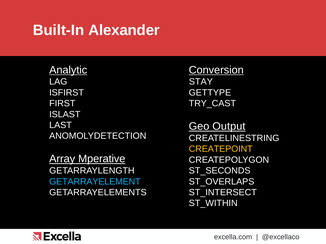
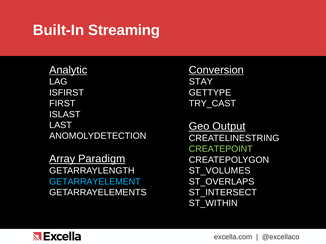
Alexander: Alexander -> Streaming (124, 30)
CREATEPOINT colour: yellow -> light green (221, 149)
Mperative: Mperative -> Paradigm (102, 159)
ST_SECONDS: ST_SECONDS -> ST_VOLUMES (220, 171)
